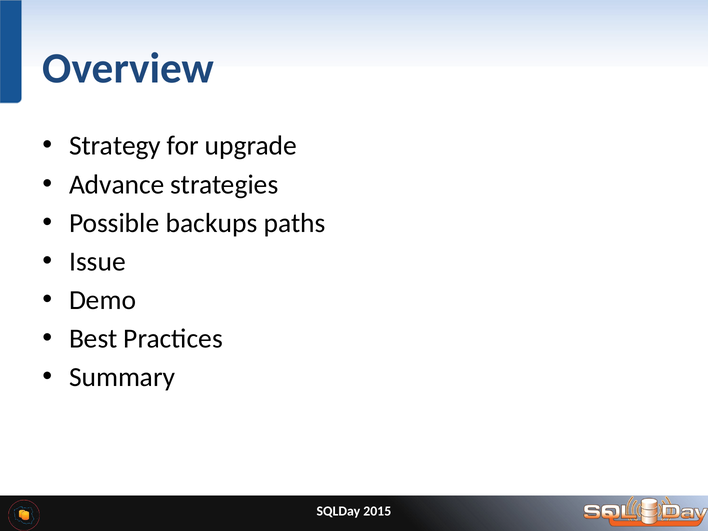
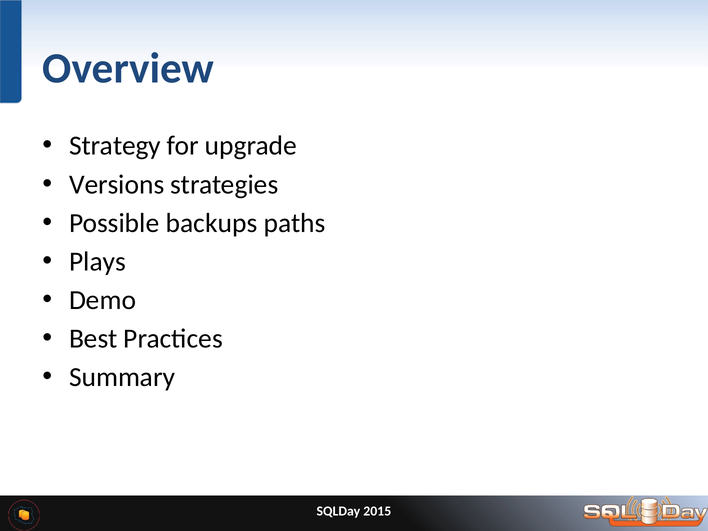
Advance: Advance -> Versions (117, 184)
Issue: Issue -> Plays (98, 262)
